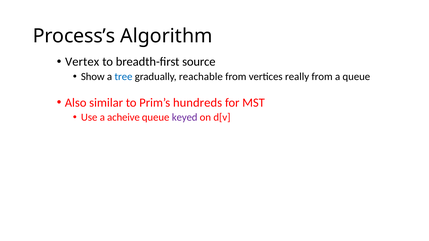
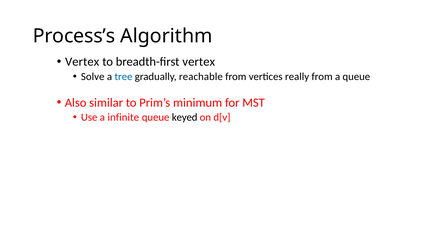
breadth-first source: source -> vertex (199, 62)
Show: Show -> Solve (93, 77)
hundreds: hundreds -> minimum (198, 103)
acheive: acheive -> infinite (123, 117)
keyed colour: purple -> black (185, 117)
